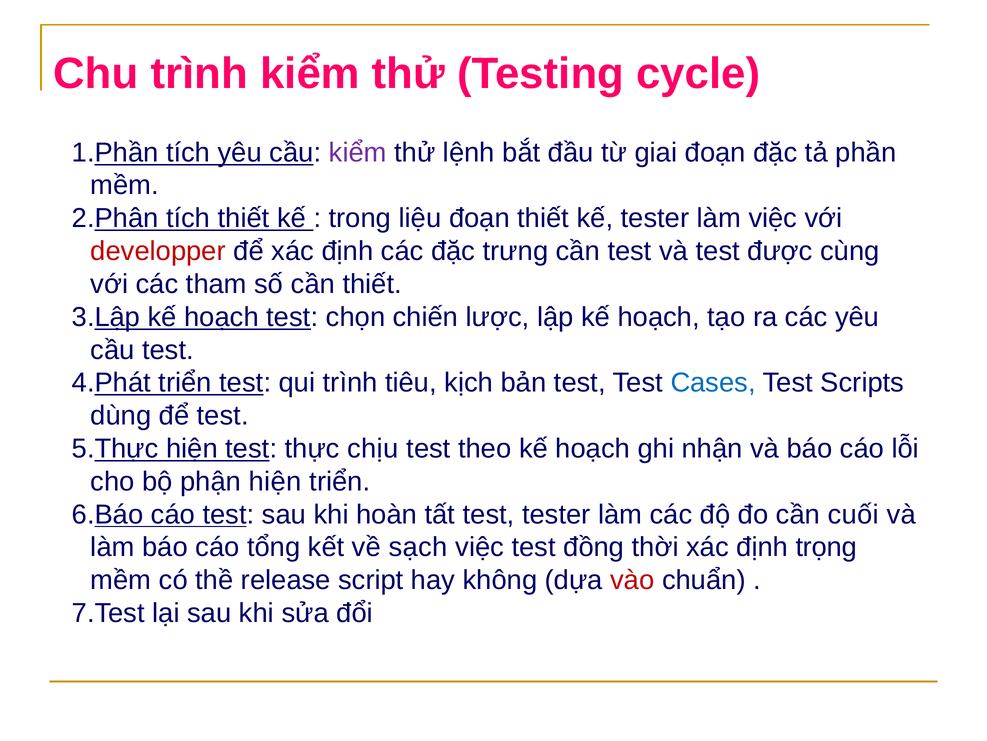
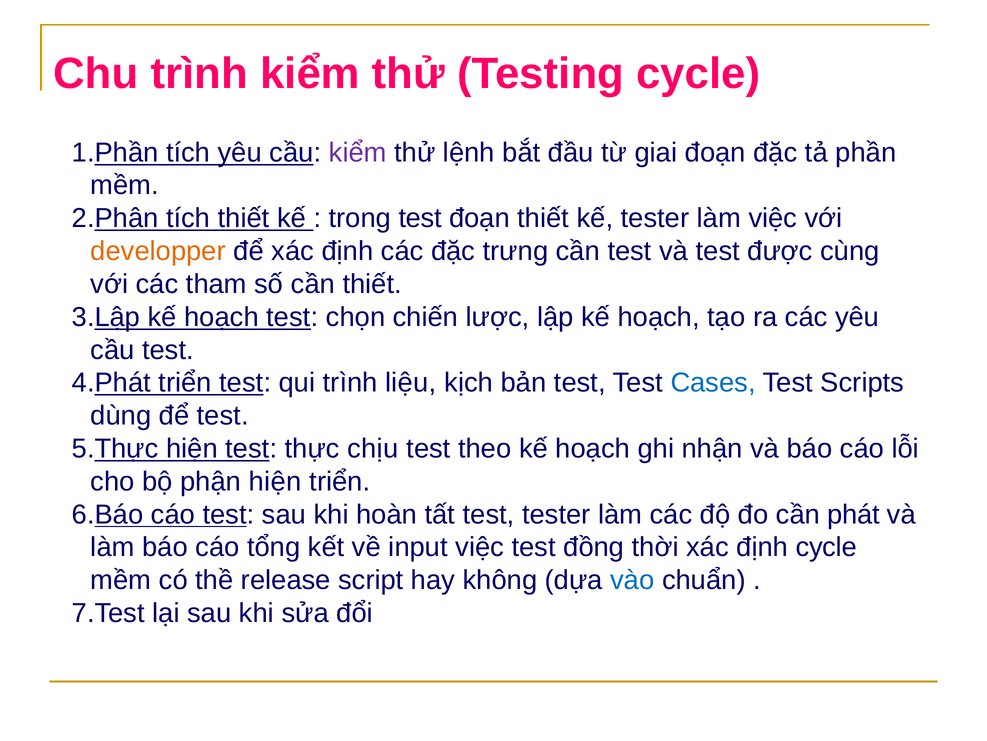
trong liệu: liệu -> test (420, 218)
developper colour: red -> orange (158, 251)
tiêu: tiêu -> liệu (411, 382)
cuối: cuối -> phát (854, 514)
sạch: sạch -> input (418, 547)
định trọng: trọng -> cycle (826, 547)
vào colour: red -> blue (632, 580)
